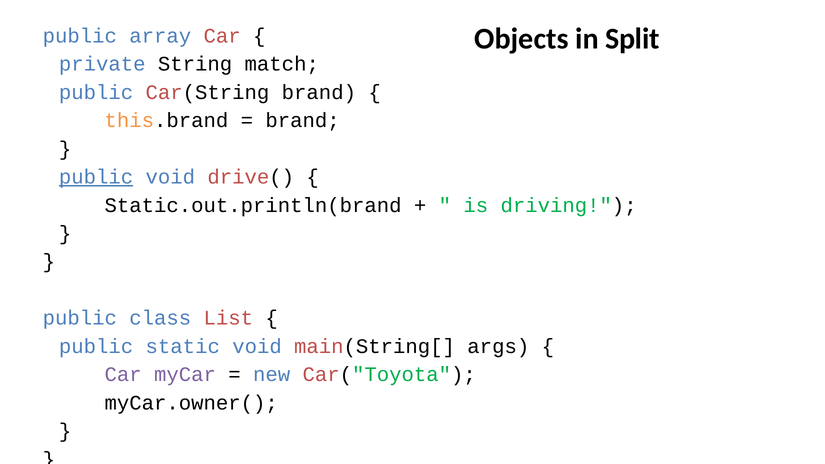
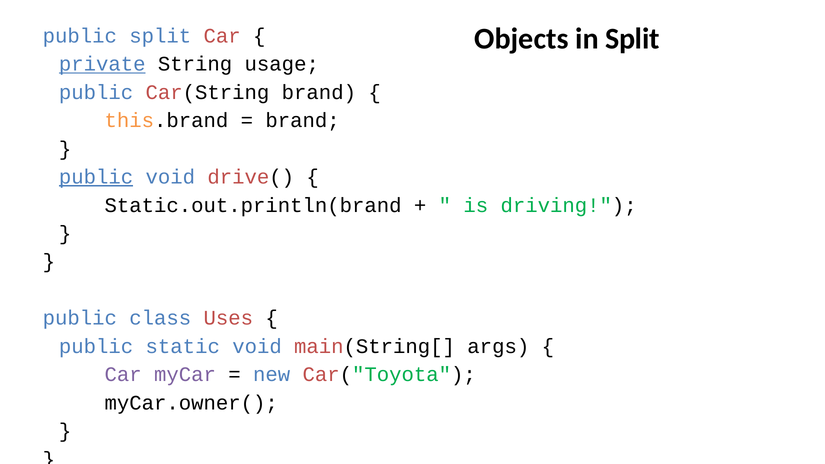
public array: array -> split (160, 36)
private underline: none -> present (102, 64)
match: match -> usage (282, 64)
List: List -> Uses (228, 318)
